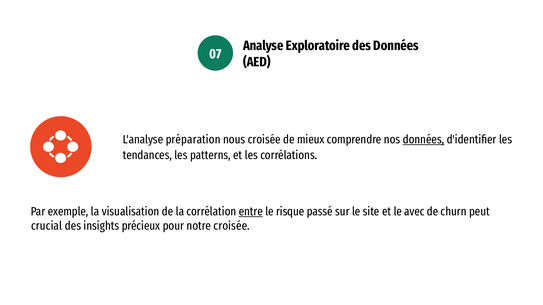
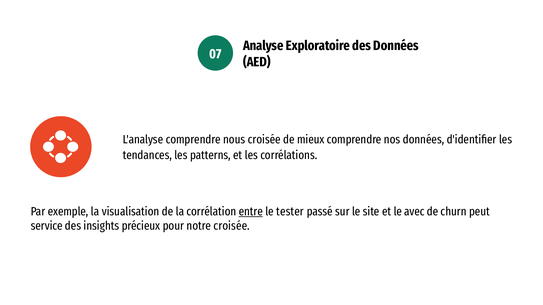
L'analyse préparation: préparation -> comprendre (193, 140)
données underline: present -> none (424, 140)
risque: risque -> tester (290, 212)
crucial: crucial -> service (47, 226)
